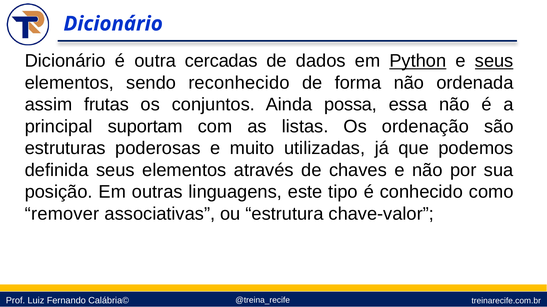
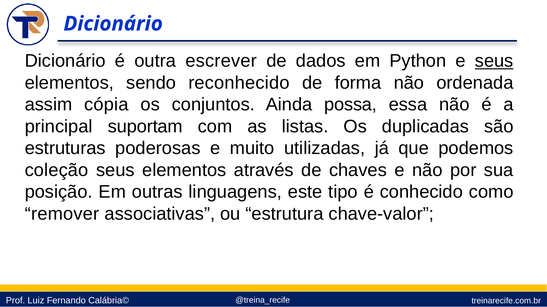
cercadas: cercadas -> escrever (221, 61)
Python underline: present -> none (418, 61)
frutas: frutas -> cópia (106, 105)
ordenação: ordenação -> duplicadas (425, 127)
definida: definida -> coleção (57, 170)
